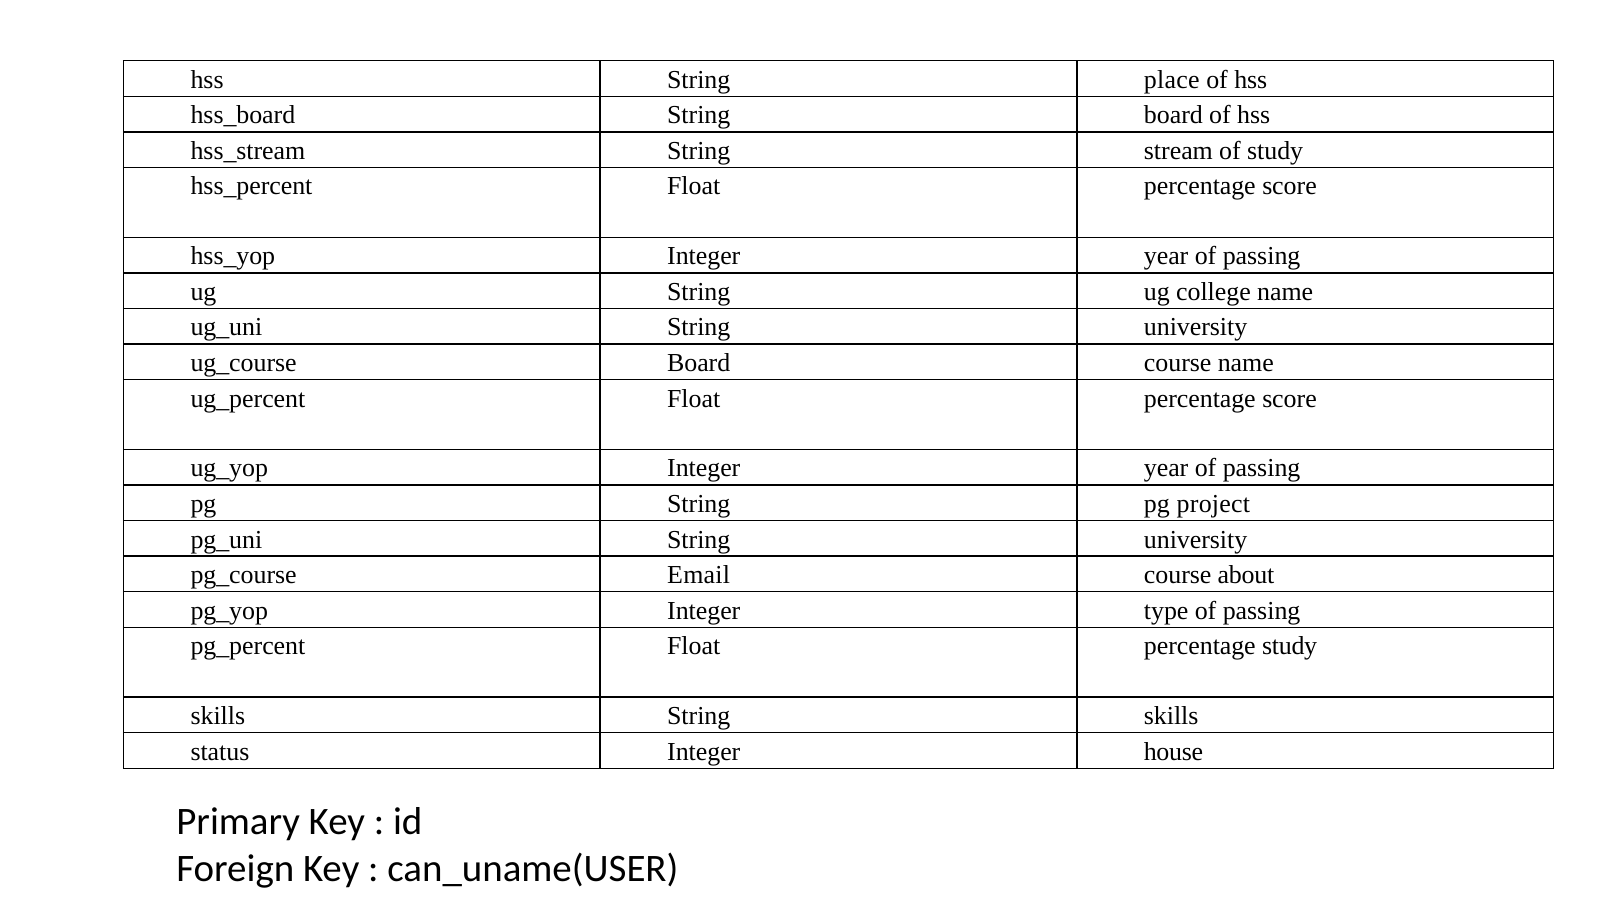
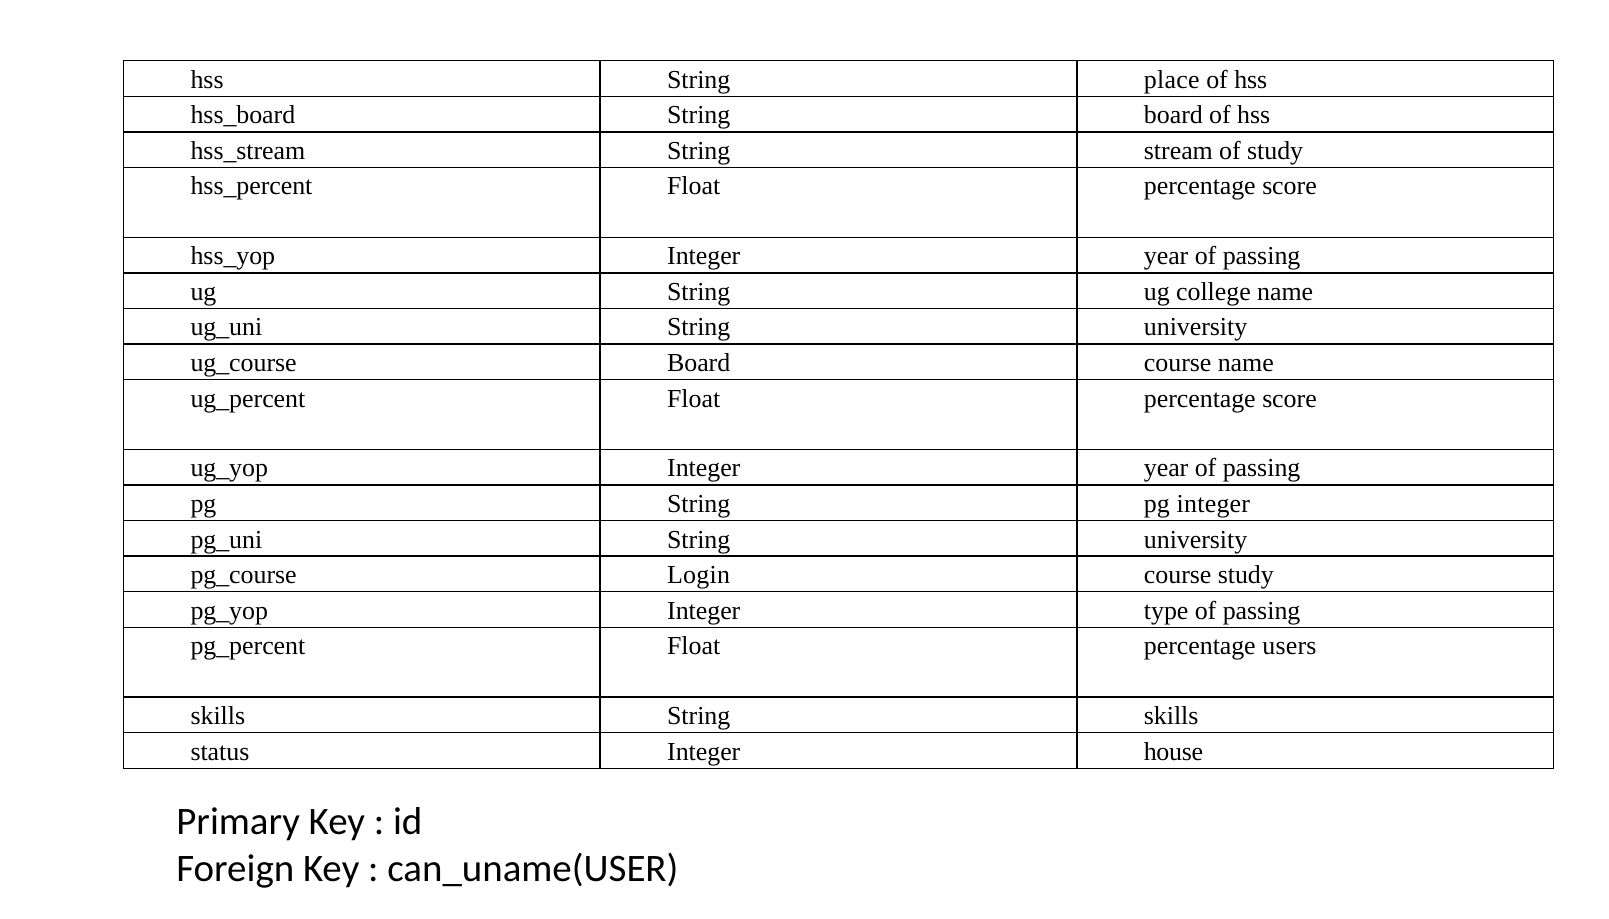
pg project: project -> integer (1213, 504)
Email: Email -> Login (699, 575)
course about: about -> study (1246, 575)
percentage study: study -> users (1289, 647)
